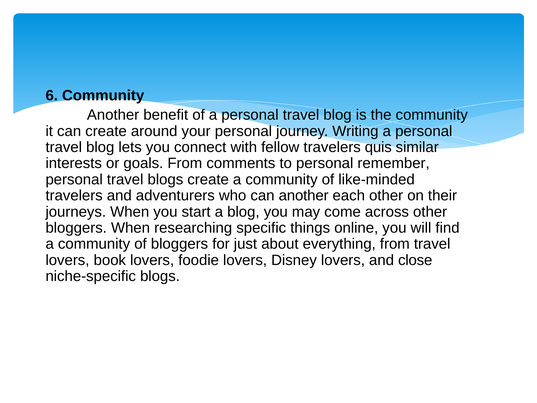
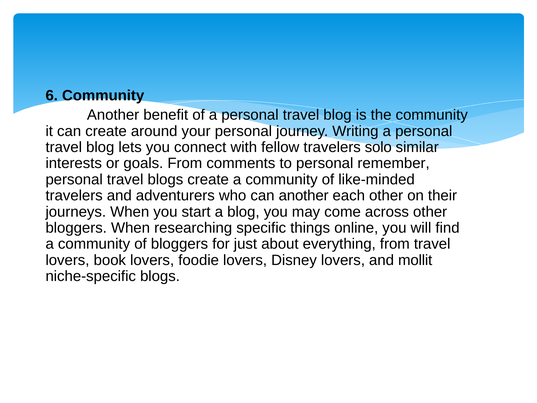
quis: quis -> solo (378, 147)
close: close -> mollit (415, 260)
